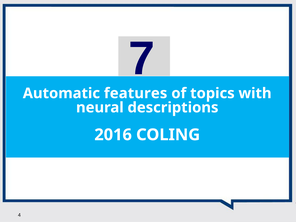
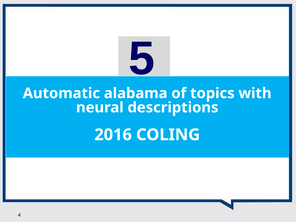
7: 7 -> 5 (142, 59)
features: features -> alabama (136, 93)
